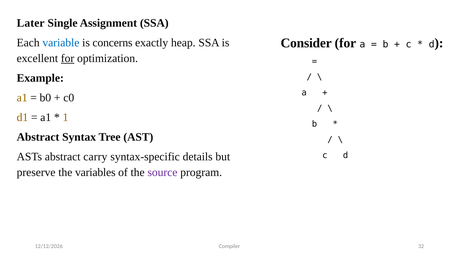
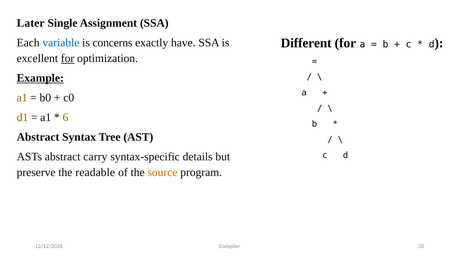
Consider: Consider -> Different (306, 43)
heap: heap -> have (183, 43)
Example underline: none -> present (40, 78)
1: 1 -> 6 (66, 117)
variables: variables -> readable (95, 173)
source colour: purple -> orange (162, 173)
